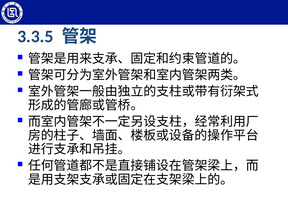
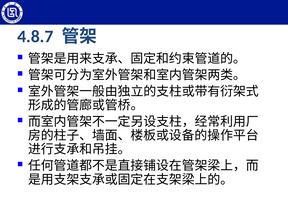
3.3.5: 3.3.5 -> 4.8.7 (35, 37)
